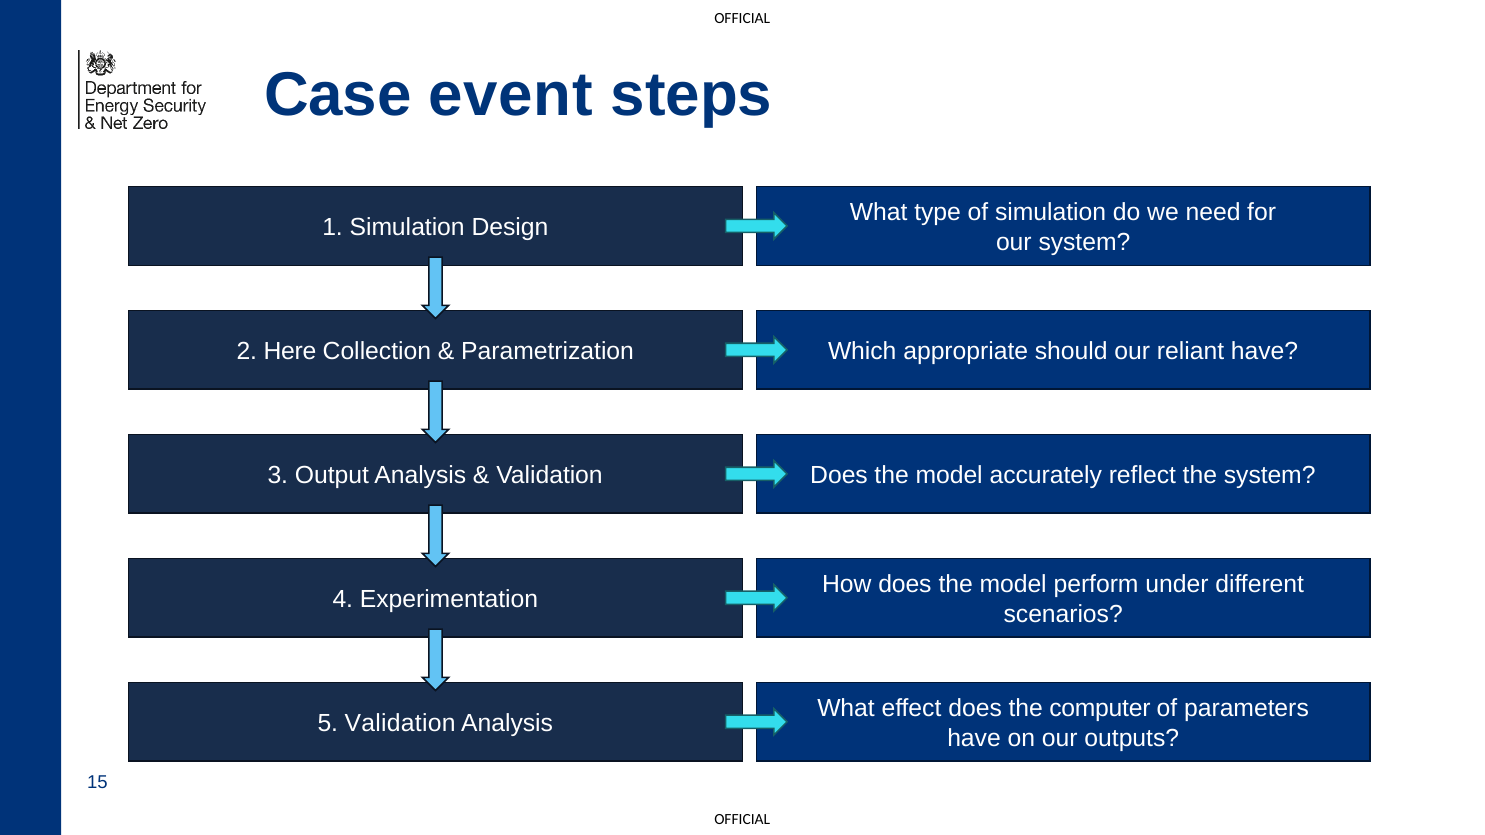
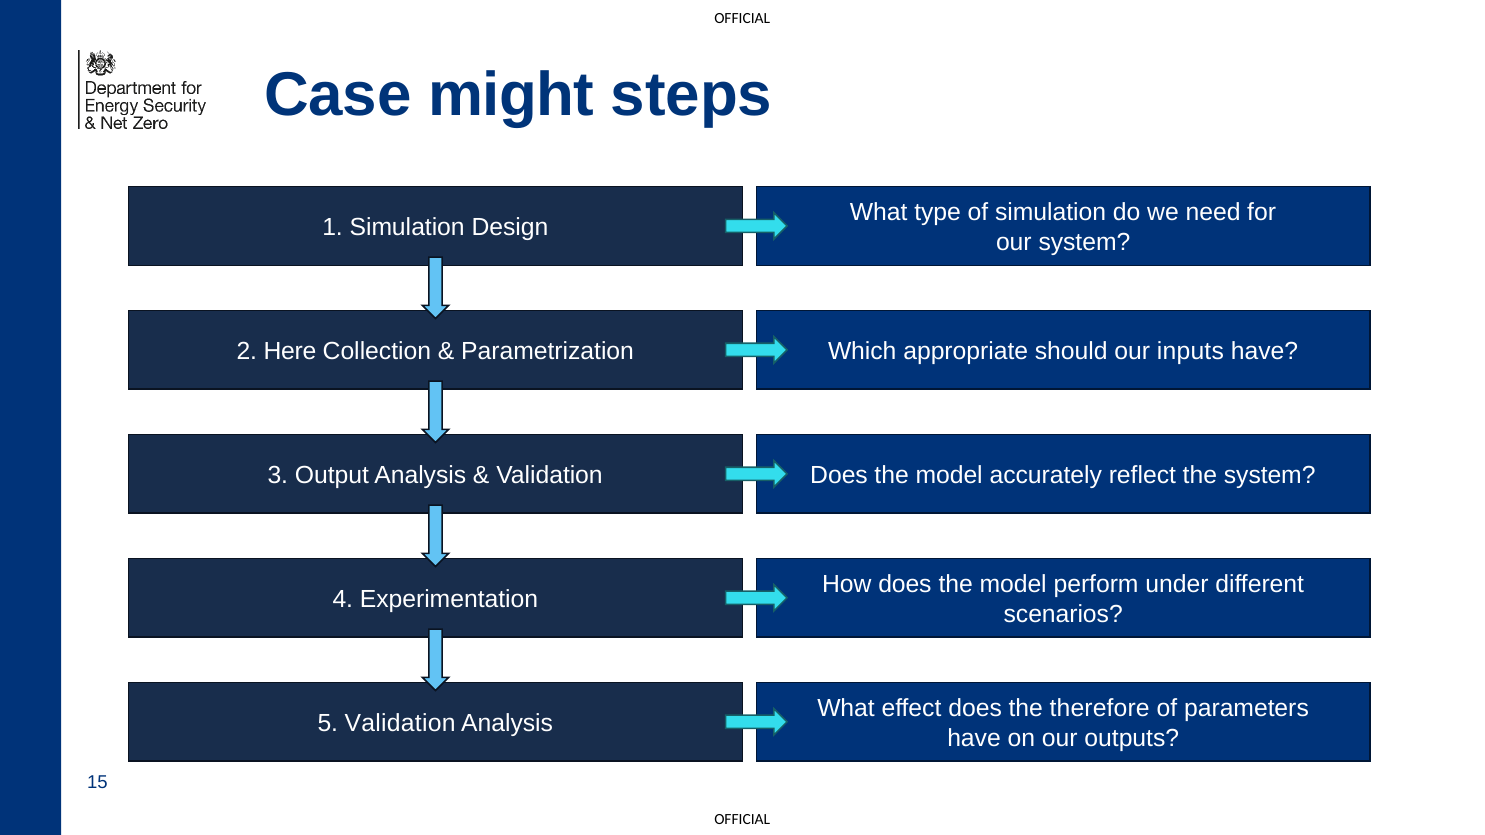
event: event -> might (511, 96)
reliant: reliant -> inputs (1190, 352)
computer: computer -> therefore (1100, 709)
